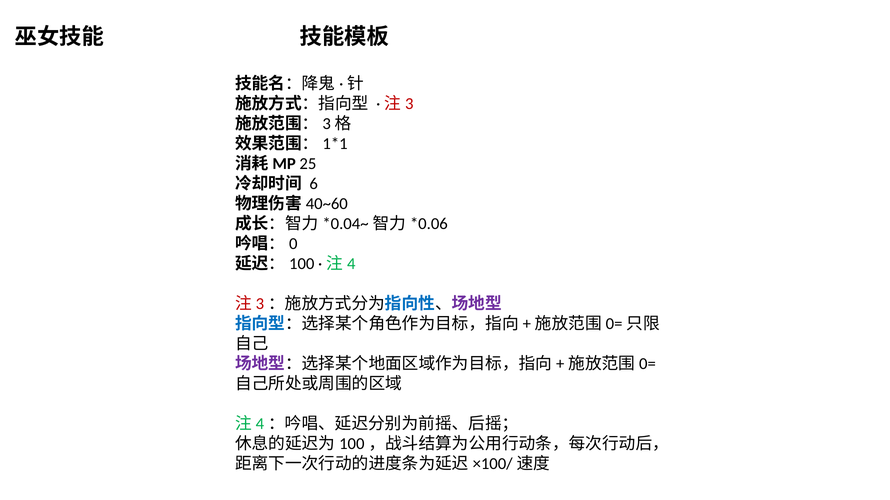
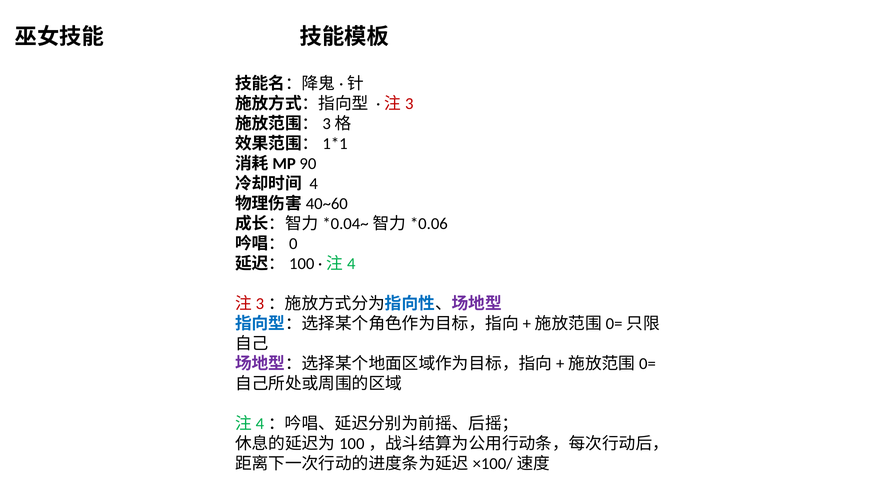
25: 25 -> 90 (308, 164)
6: 6 -> 4 (314, 184)
